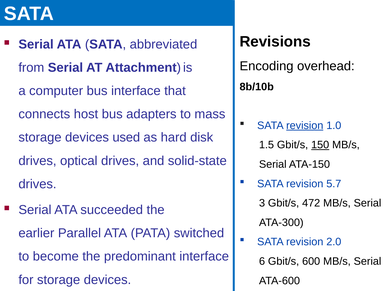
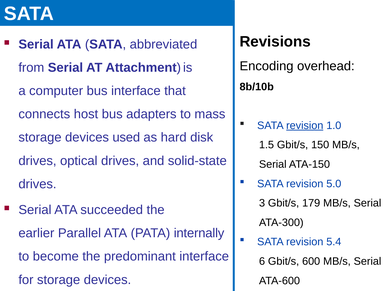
150 underline: present -> none (320, 145)
5.7: 5.7 -> 5.0 (334, 184)
472: 472 -> 179 (311, 203)
switched: switched -> internally (199, 233)
2.0: 2.0 -> 5.4 (334, 242)
